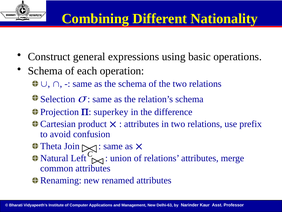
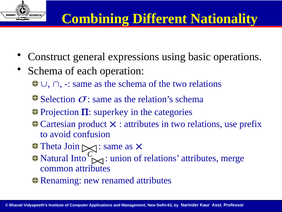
difference: difference -> categories (173, 112)
Left: Left -> Into (79, 158)
